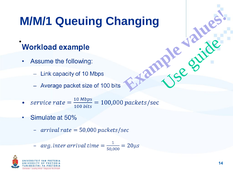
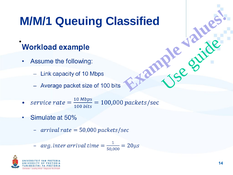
Changing: Changing -> Classified (133, 21)
